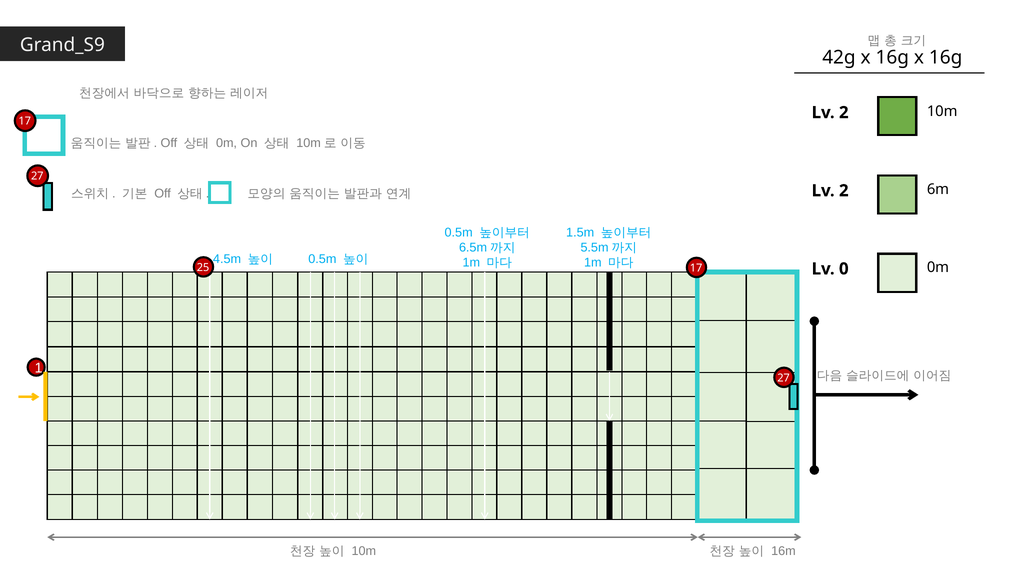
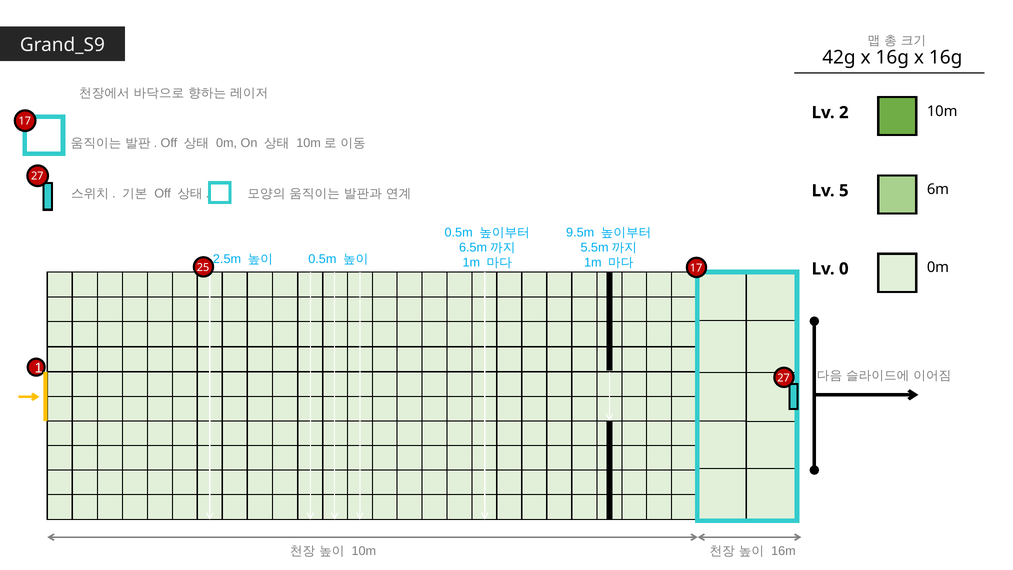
2: 2 -> 5 (844, 191)
1.5m: 1.5m -> 9.5m (580, 232)
4.5m: 4.5m -> 2.5m (227, 259)
